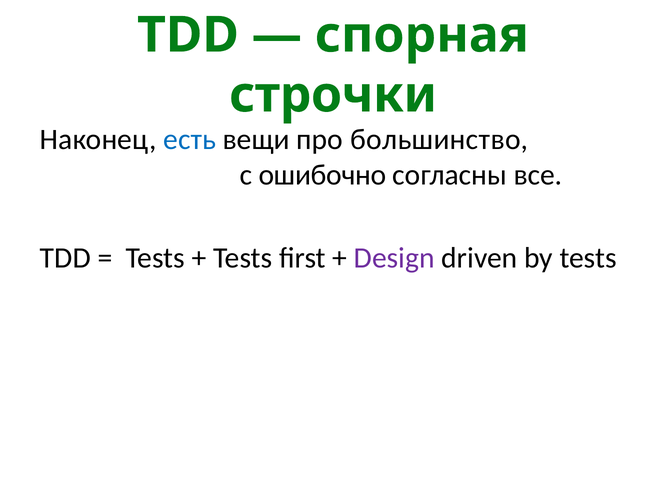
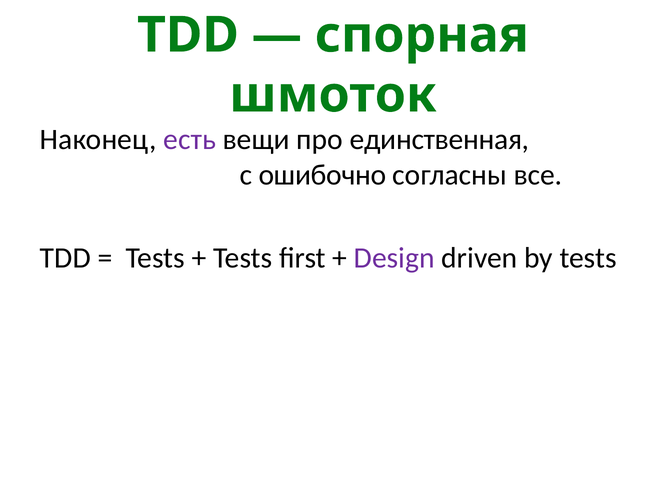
строчки: строчки -> шмоток (333, 95)
есть colour: blue -> purple (190, 140)
большинство: большинство -> единственная (440, 140)
